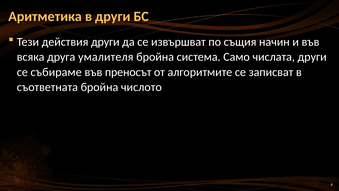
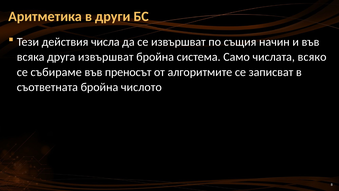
действия други: други -> числа (105, 42)
друга умалителя: умалителя -> извършват (106, 57)
числата други: други -> всяко (312, 57)
